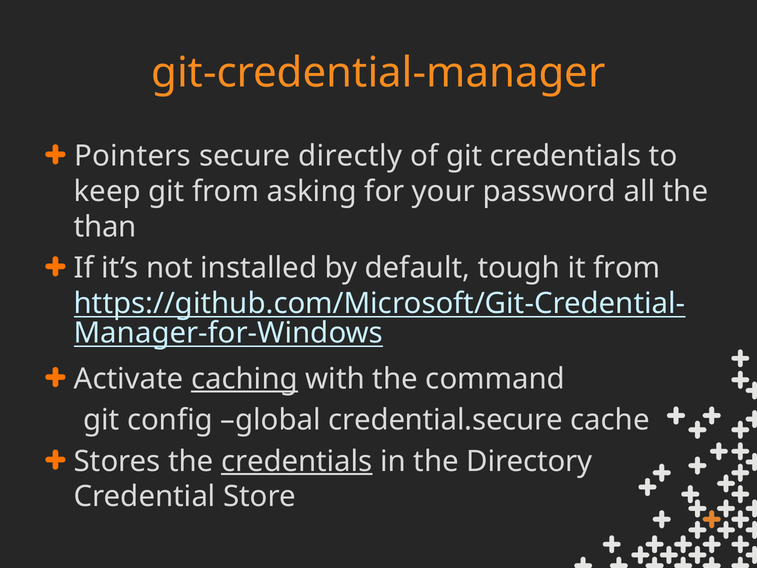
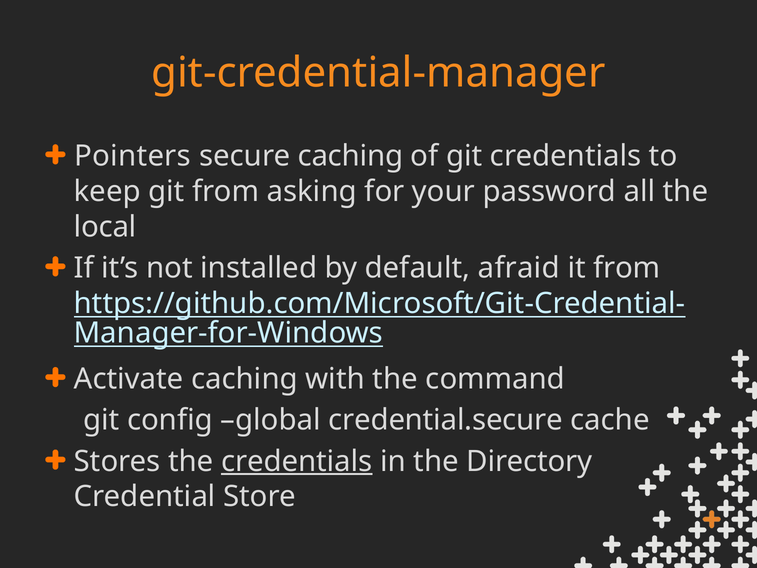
secure directly: directly -> caching (350, 156)
than: than -> local (105, 227)
tough: tough -> afraid (519, 268)
caching underline: present -> none (244, 379)
